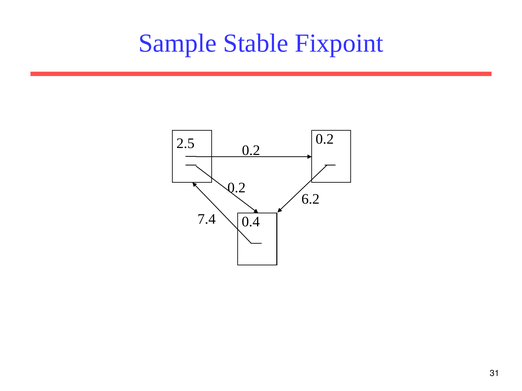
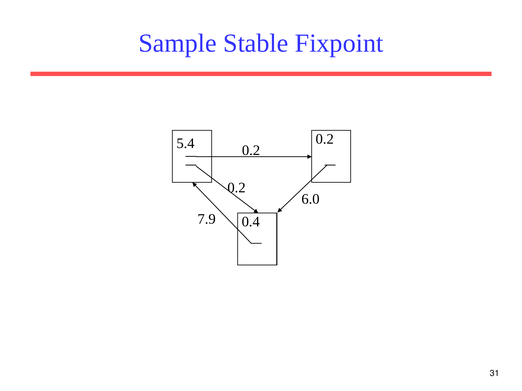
2.5: 2.5 -> 5.4 (186, 144)
6.2: 6.2 -> 6.0 (310, 199)
7.4: 7.4 -> 7.9 (207, 219)
